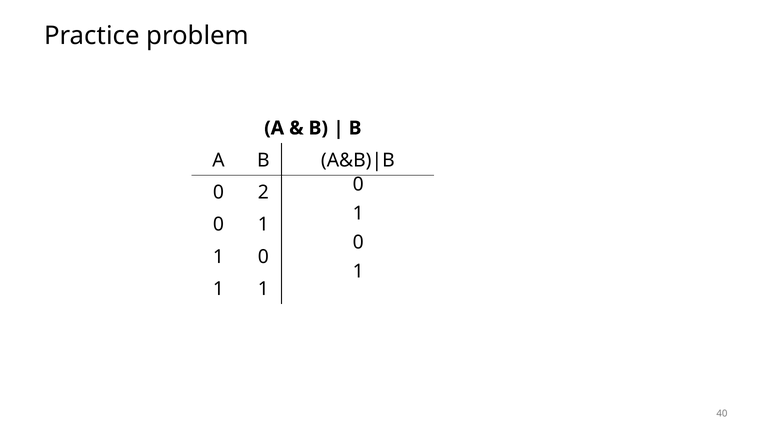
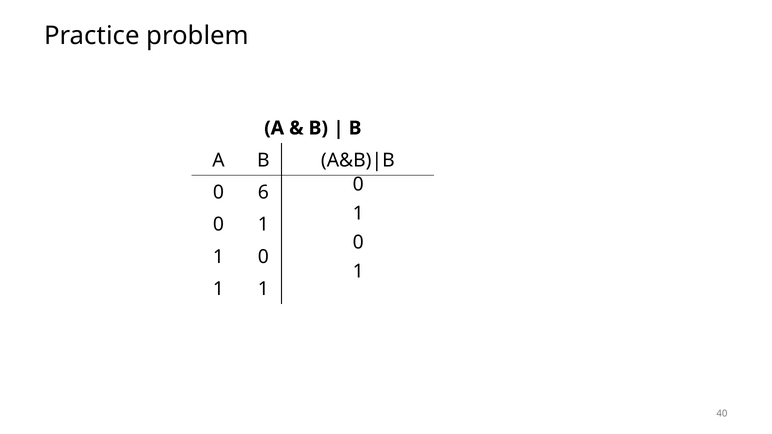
2: 2 -> 6 (263, 192)
